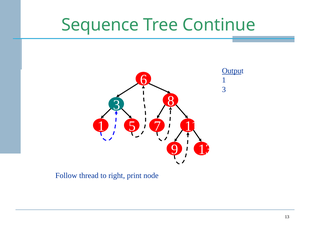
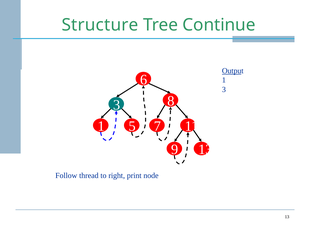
Sequence: Sequence -> Structure (100, 25)
